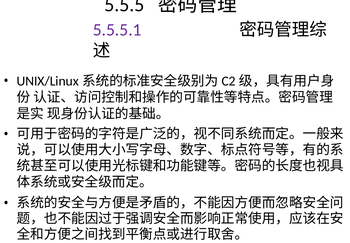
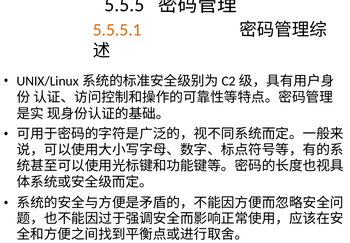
5.5.5.1 colour: purple -> orange (117, 30)
